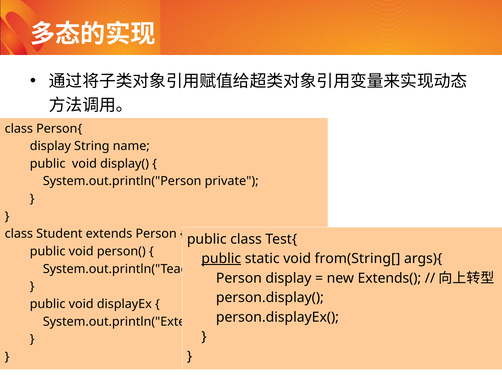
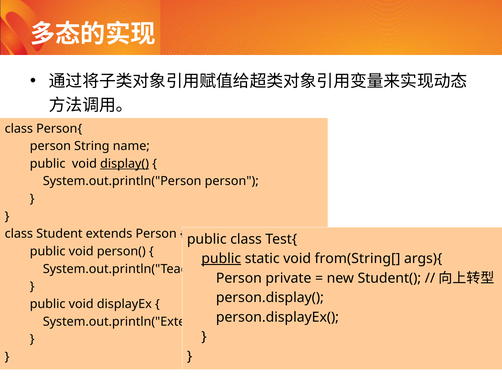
display: display -> person (50, 146)
display( underline: none -> present (125, 164)
System.out.println("Person private: private -> person (232, 181)
Person display: display -> private (288, 278)
Extends(: Extends( -> Student( (389, 278)
